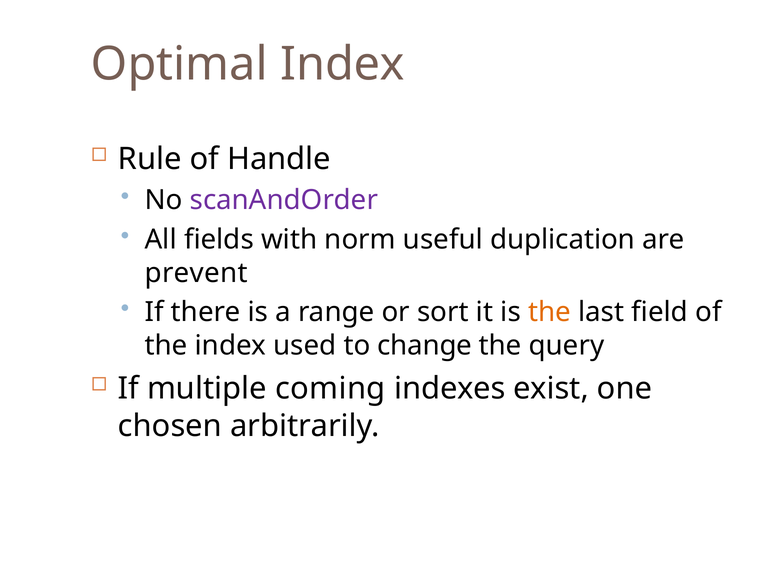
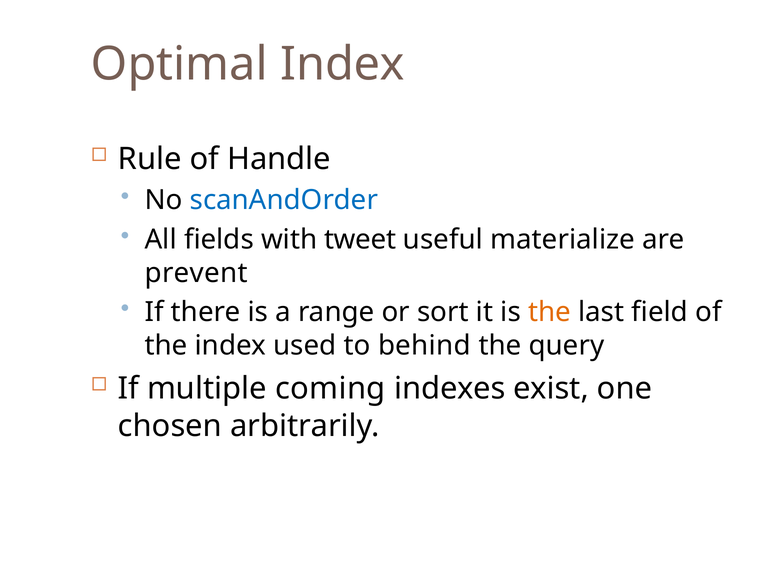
scanAndOrder colour: purple -> blue (284, 200)
norm: norm -> tweet (360, 239)
duplication: duplication -> materialize (563, 239)
change: change -> behind (424, 345)
